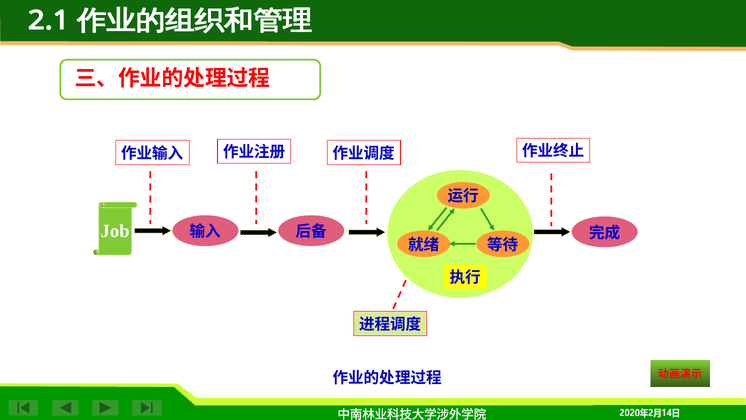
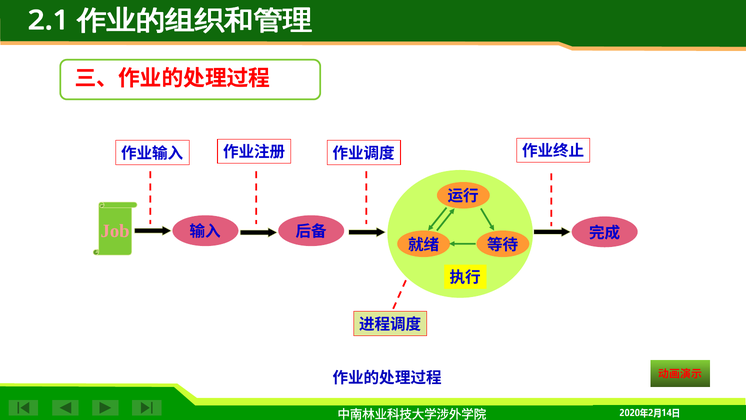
Job colour: white -> pink (115, 231)
